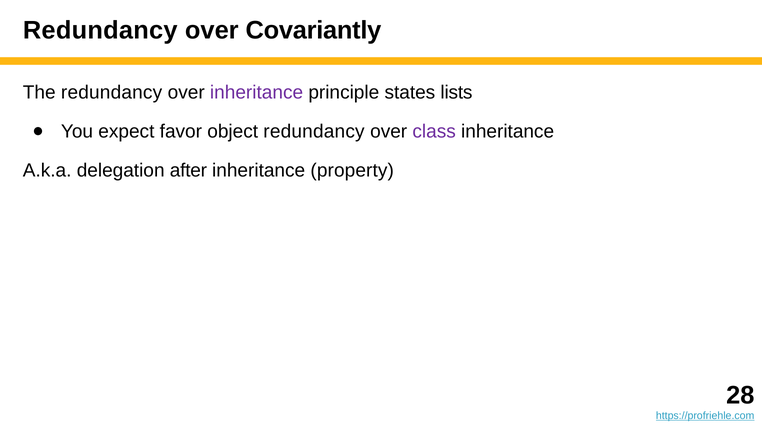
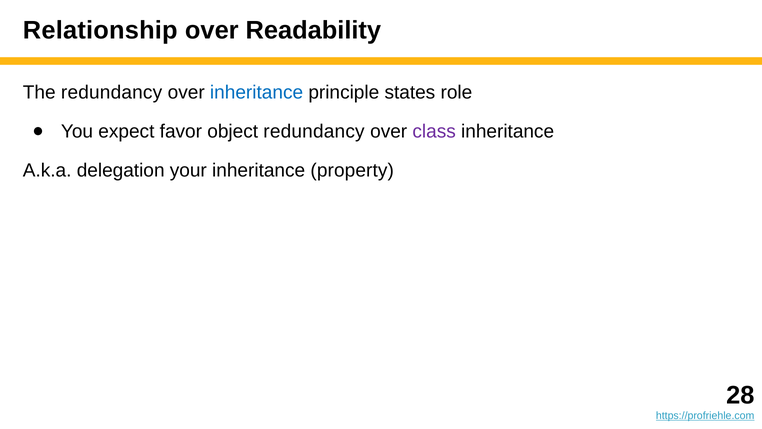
Redundancy: Redundancy -> Relationship (100, 30)
Covariantly: Covariantly -> Readability (313, 30)
inheritance colour: purple -> blue (257, 92)
lists: lists -> role (456, 92)
after: after -> your (188, 170)
